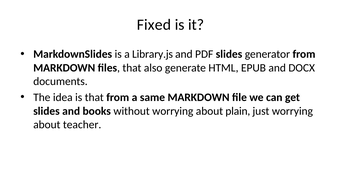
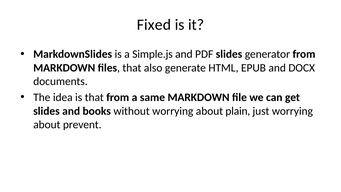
Library.js: Library.js -> Simple.js (152, 54)
teacher: teacher -> prevent (82, 125)
